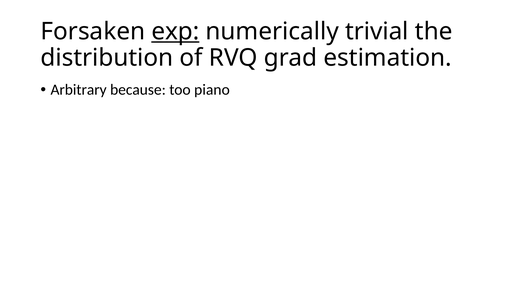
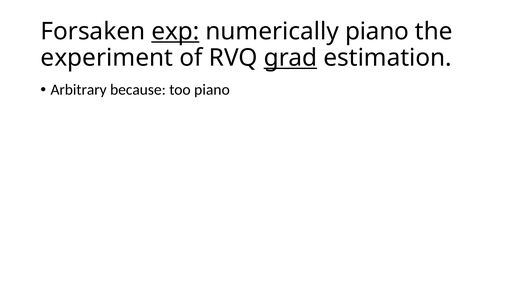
numerically trivial: trivial -> piano (377, 32)
distribution: distribution -> experiment (107, 58)
grad underline: none -> present (291, 58)
